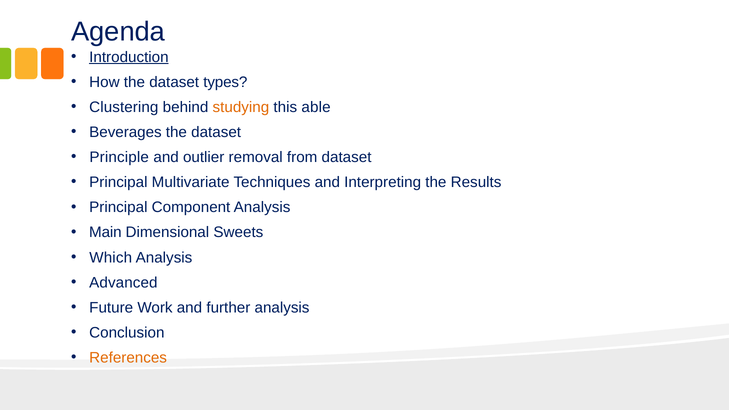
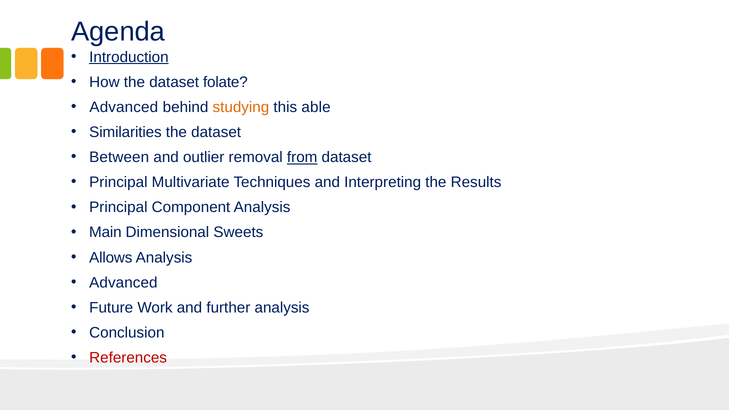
types: types -> folate (225, 82)
Clustering: Clustering -> Advanced (124, 107)
Beverages: Beverages -> Similarities (125, 132)
Principle: Principle -> Between (119, 157)
from underline: none -> present (302, 157)
Which: Which -> Allows (111, 258)
References colour: orange -> red (128, 358)
